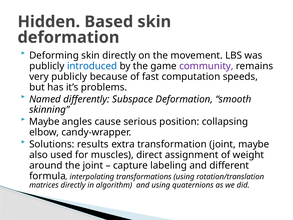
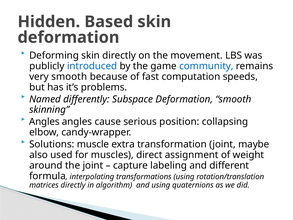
community colour: purple -> blue (206, 66)
very publicly: publicly -> smooth (69, 77)
Maybe: Maybe -> Angles (44, 122)
results: results -> muscle (93, 144)
